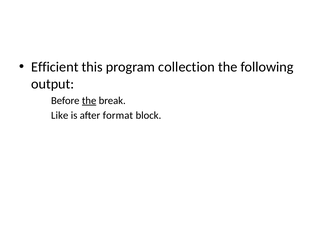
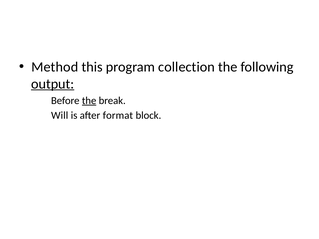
Efficient: Efficient -> Method (55, 67)
output underline: none -> present (53, 84)
Like: Like -> Will (60, 116)
